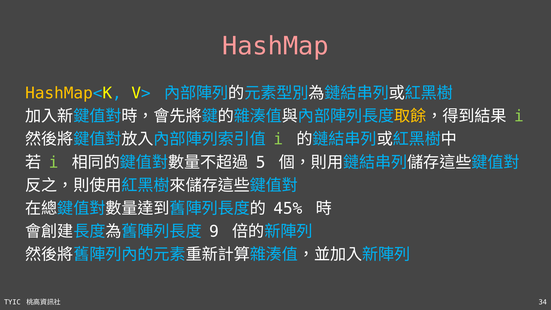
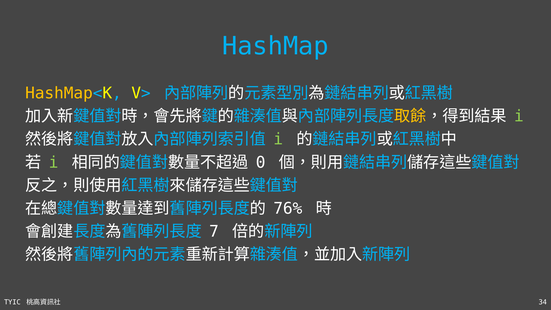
HashMap colour: pink -> light blue (275, 46)
5: 5 -> 0 (261, 162)
45%: 45% -> 76% (288, 208)
9: 9 -> 7 (214, 232)
